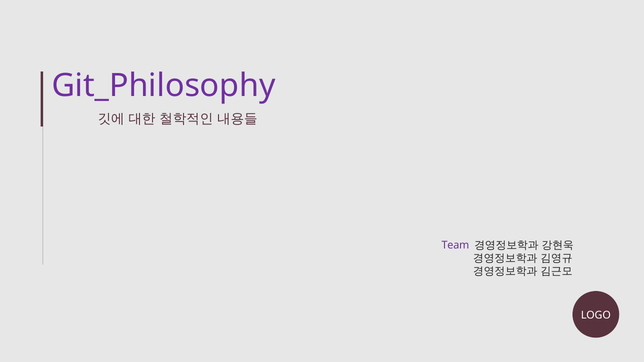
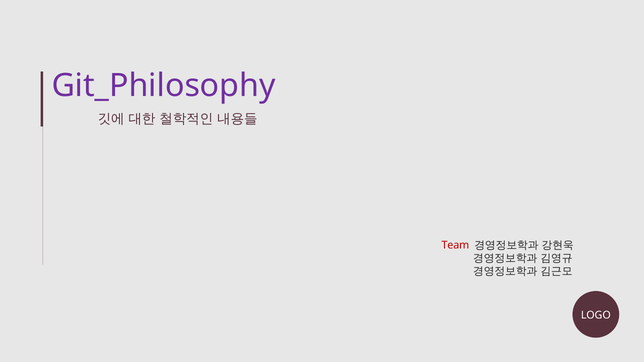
Team colour: purple -> red (455, 245)
